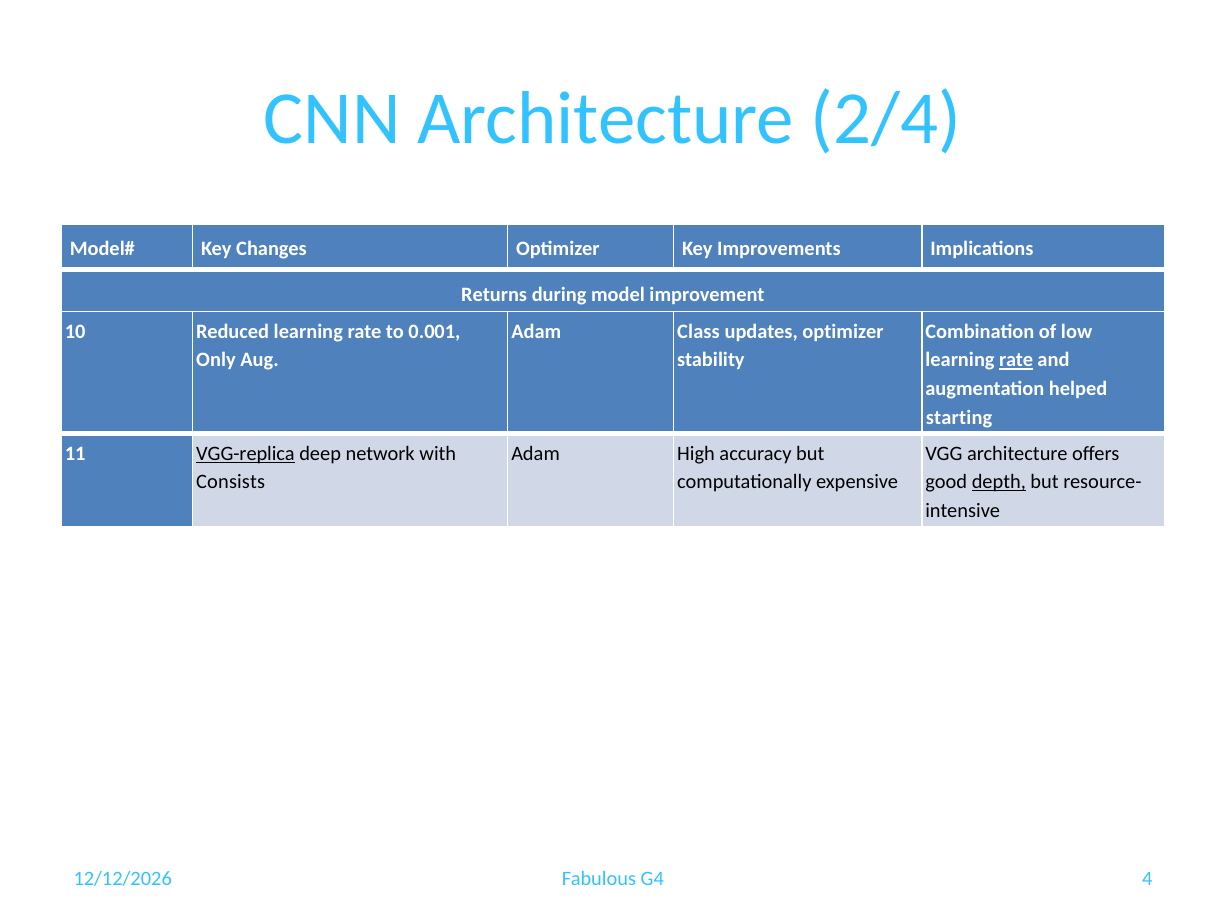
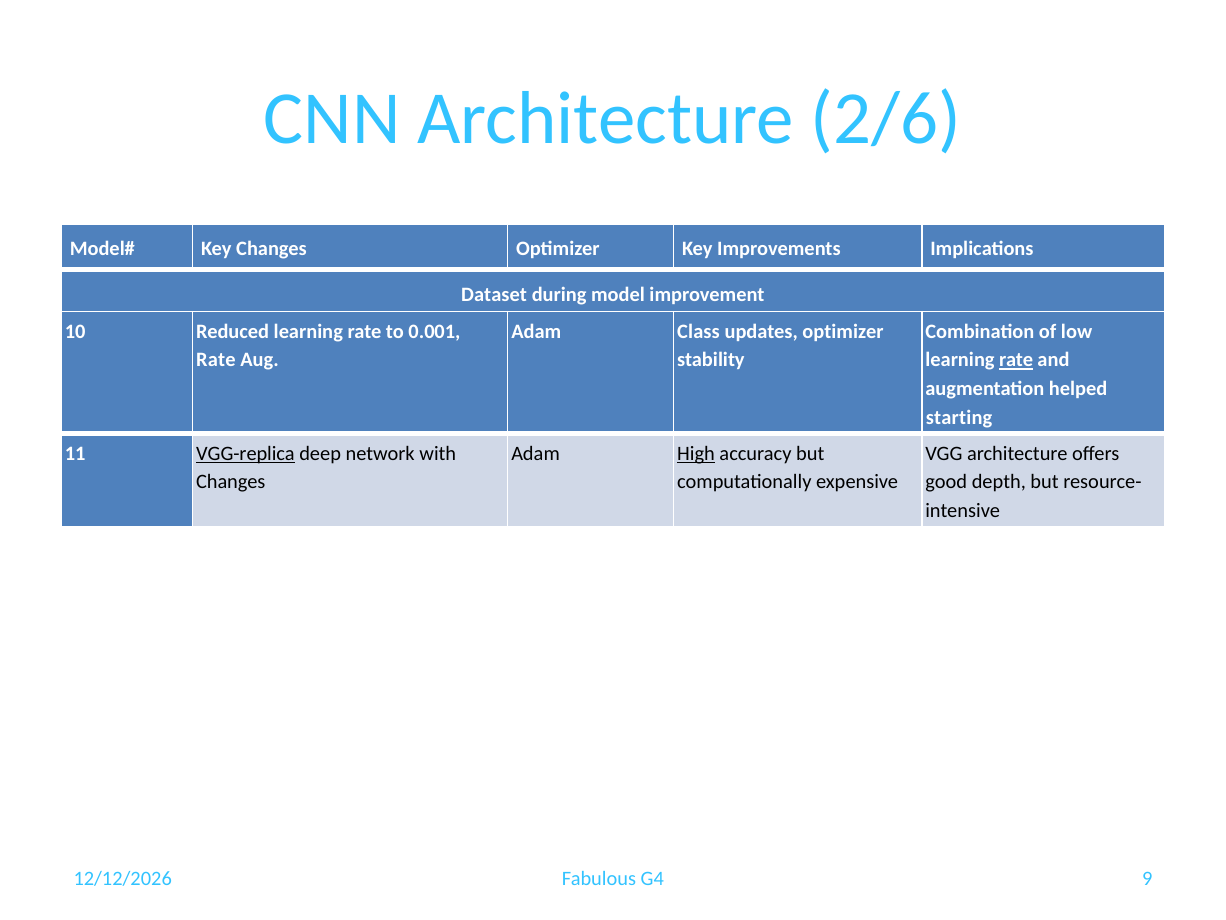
2/4: 2/4 -> 2/6 (886, 119)
Returns: Returns -> Dataset (494, 294)
Only: Only -> Rate (216, 360)
High underline: none -> present (696, 453)
Consists: Consists -> Changes (231, 482)
depth underline: present -> none (999, 482)
4: 4 -> 9 (1147, 878)
